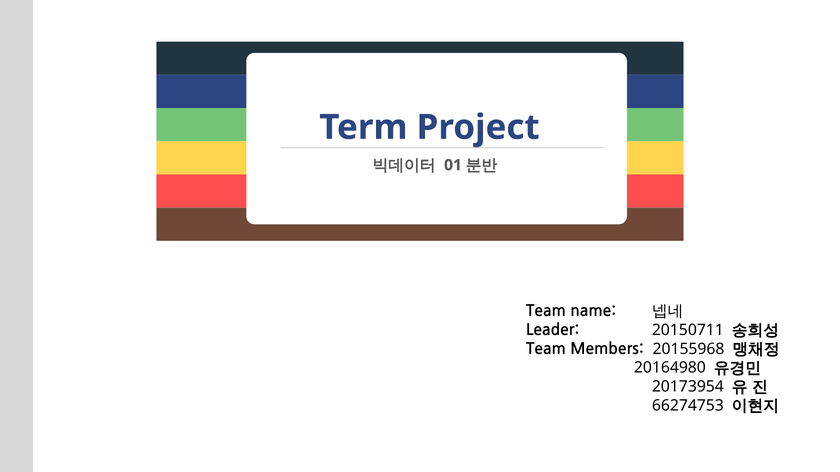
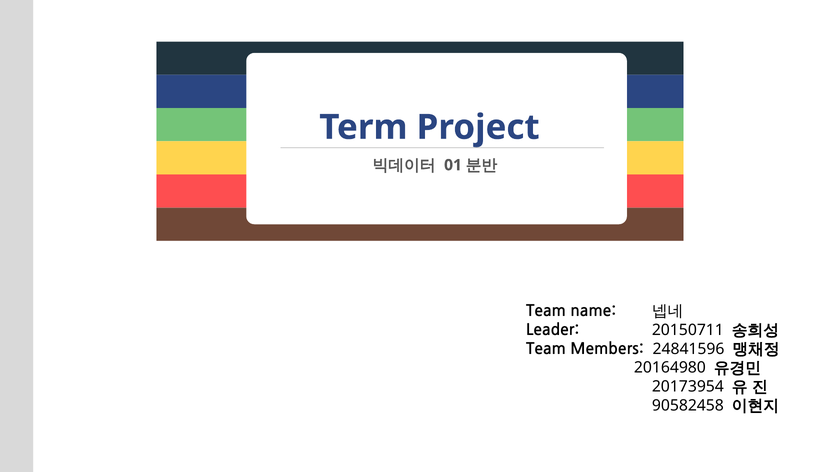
20155968: 20155968 -> 24841596 (689, 349)
66274753: 66274753 -> 90582458 (688, 406)
